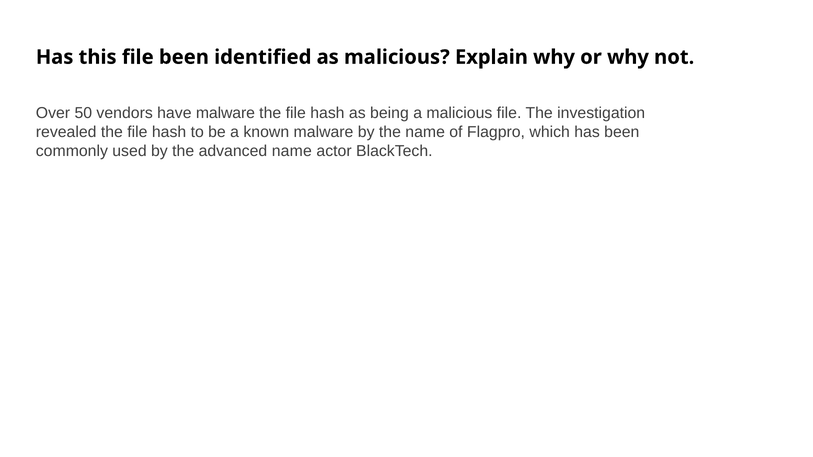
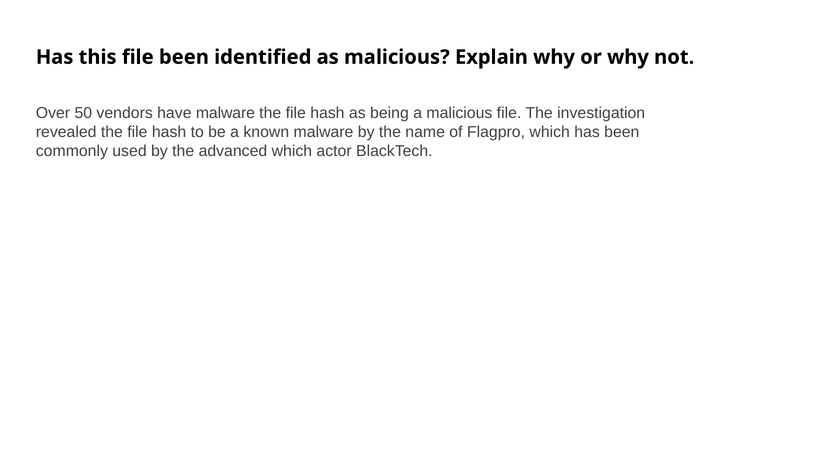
advanced name: name -> which (292, 151)
